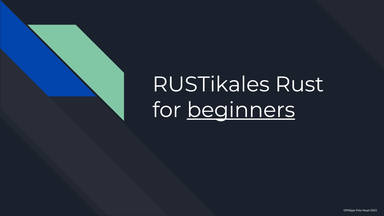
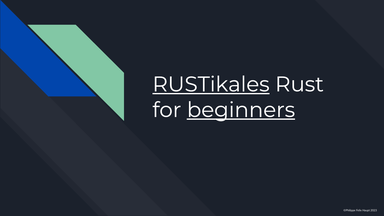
RUSTikales underline: none -> present (211, 84)
